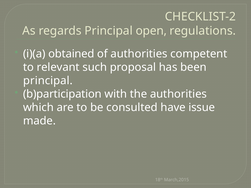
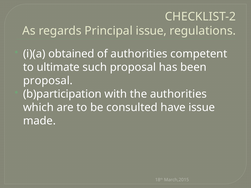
Principal open: open -> issue (151, 31)
relevant: relevant -> ultimate (58, 67)
principal: principal -> proposal (48, 81)
